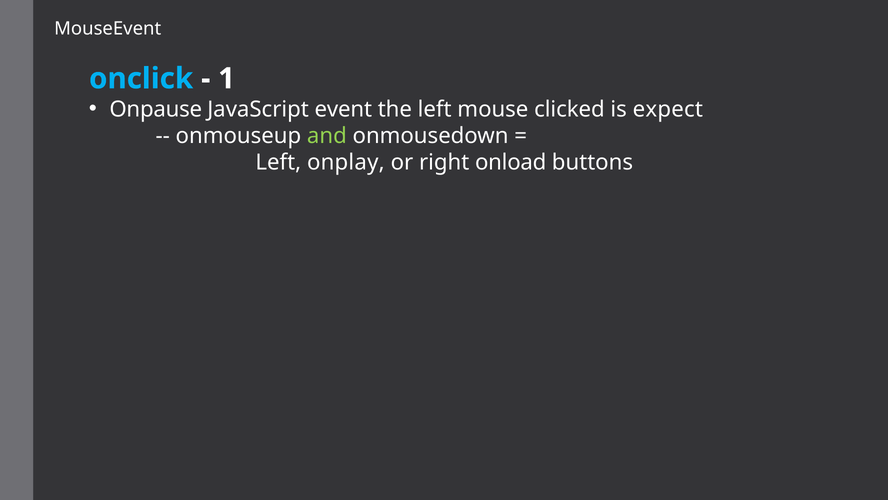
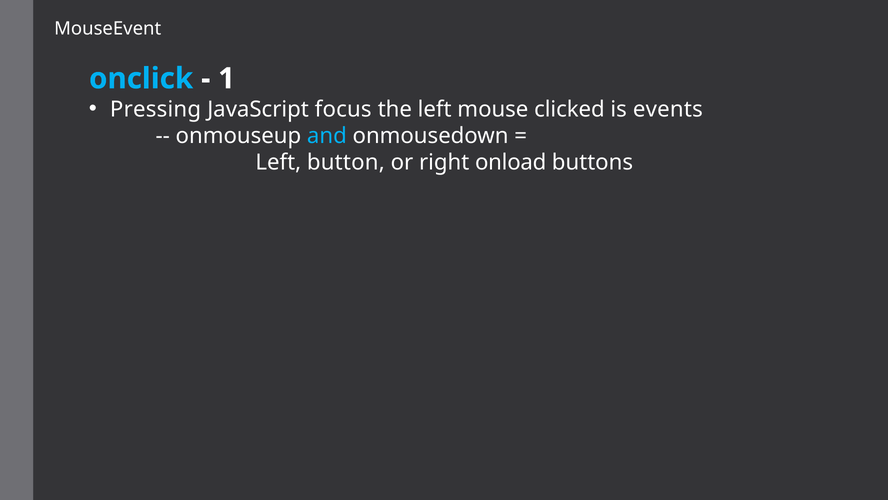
Onpause: Onpause -> Pressing (156, 109)
event: event -> focus (343, 109)
expect: expect -> events (668, 109)
and colour: light green -> light blue (327, 136)
onplay: onplay -> button (346, 162)
